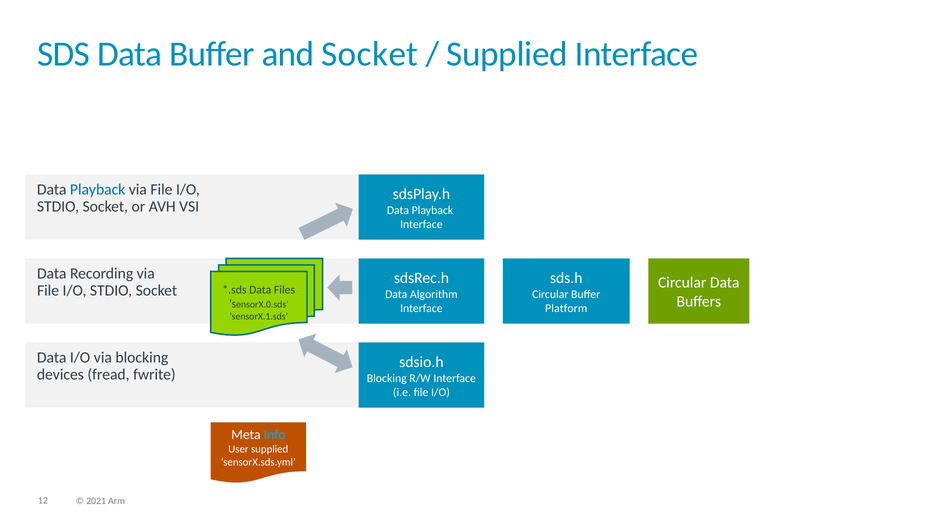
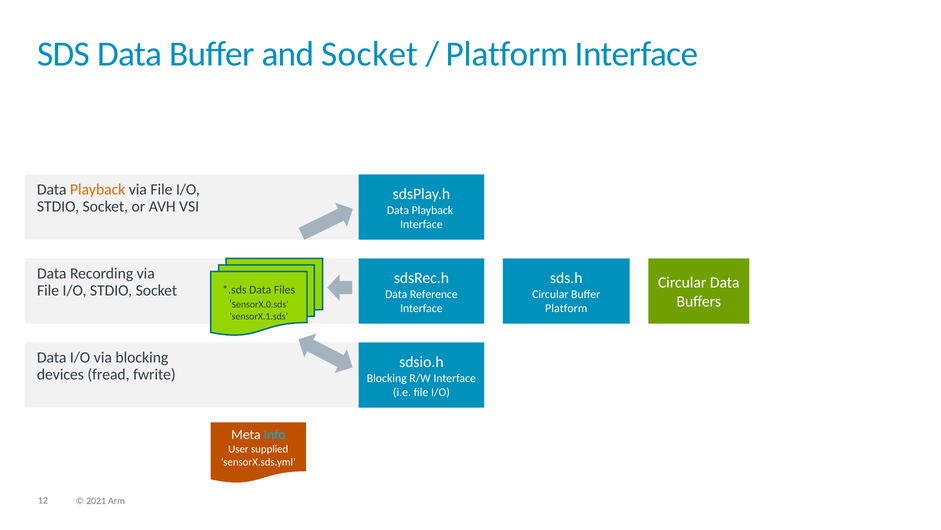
Supplied: Supplied -> Platform (507, 54)
Playback colour: blue -> orange (98, 189)
Algorithm: Algorithm -> Reference (434, 294)
